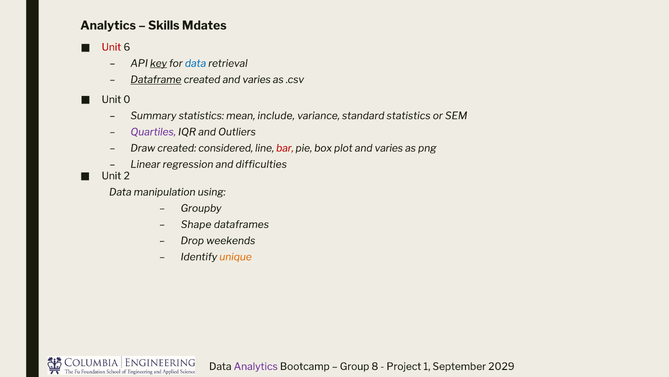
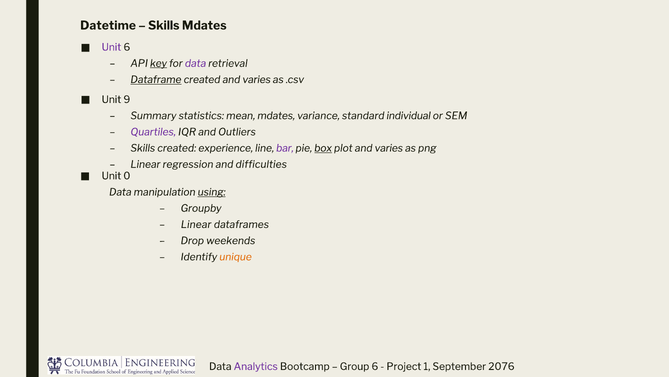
Analytics: Analytics -> Datetime (108, 25)
Unit colour: red -> purple (111, 47)
data colour: blue -> purple (195, 63)
0: 0 -> 9 (127, 99)
mean include: include -> mdates (276, 116)
standard statistics: statistics -> individual (409, 116)
Draw: Draw -> Skills (143, 148)
considered: considered -> experience (226, 148)
bar colour: red -> purple (285, 148)
box underline: none -> present (323, 148)
2: 2 -> 0 (127, 176)
using underline: none -> present (212, 192)
Shape: Shape -> Linear (196, 224)
Group 8: 8 -> 6 (375, 366)
2029: 2029 -> 2076 (501, 366)
